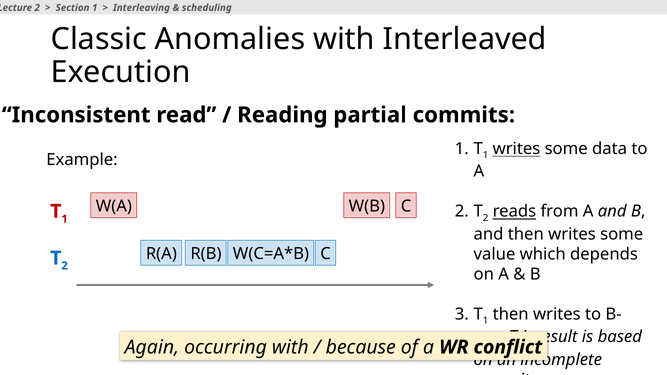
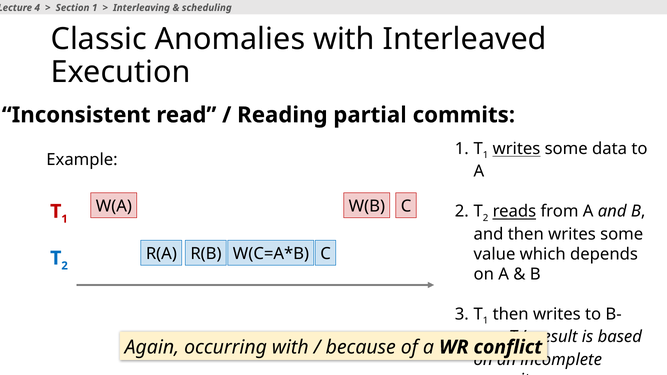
2: 2 -> 4 (37, 8)
